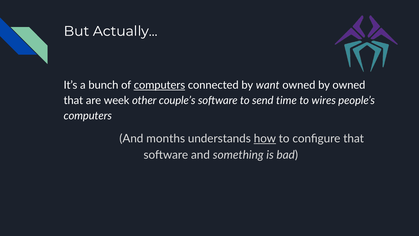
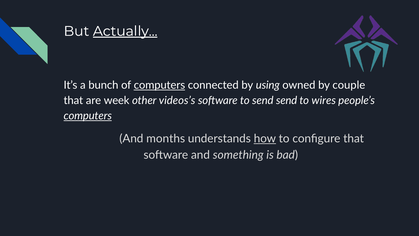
Actually underline: none -> present (125, 31)
want: want -> using (268, 85)
by owned: owned -> couple (349, 85)
couple’s: couple’s -> videos’s (177, 100)
send time: time -> send (287, 100)
computers underline: none -> present (88, 116)
